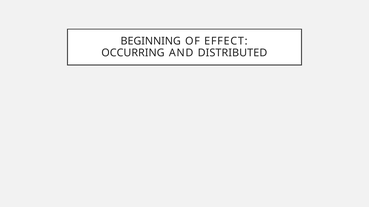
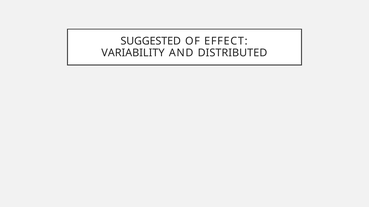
BEGINNING: BEGINNING -> SUGGESTED (151, 41)
OCCURRING: OCCURRING -> VARIABILITY (133, 53)
